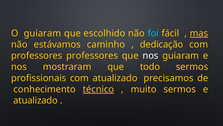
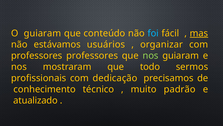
escolhido: escolhido -> conteúdo (104, 33)
caminho: caminho -> usuários (106, 44)
dedicação: dedicação -> organizar (162, 44)
nos colour: white -> light green (150, 55)
com atualizado: atualizado -> dedicação (115, 78)
técnico underline: present -> none (98, 89)
muito sermos: sermos -> padrão (180, 89)
